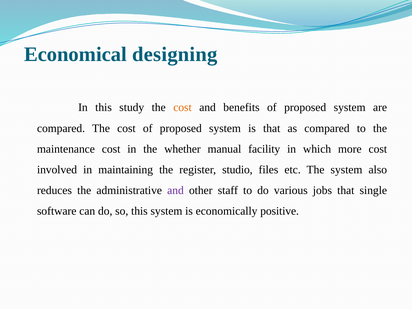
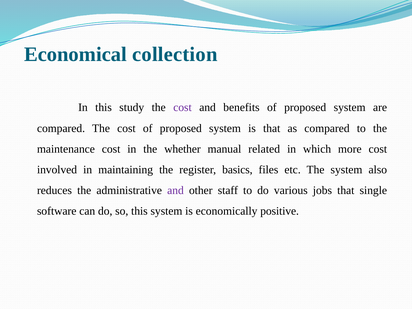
designing: designing -> collection (175, 54)
cost colour: orange -> purple (182, 107)
facility: facility -> related (264, 149)
studio: studio -> basics (237, 170)
